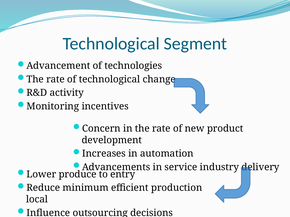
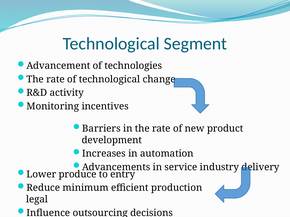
Concern: Concern -> Barriers (101, 129)
local: local -> legal (37, 200)
